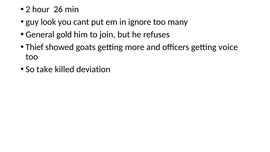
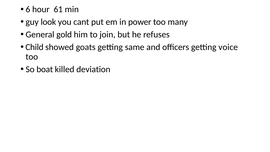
2: 2 -> 6 (28, 9)
26: 26 -> 61 (58, 9)
ignore: ignore -> power (140, 22)
Thief: Thief -> Child (34, 47)
more: more -> same (135, 47)
take: take -> boat (45, 69)
